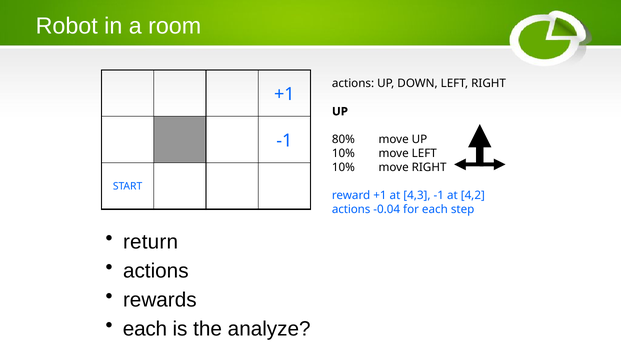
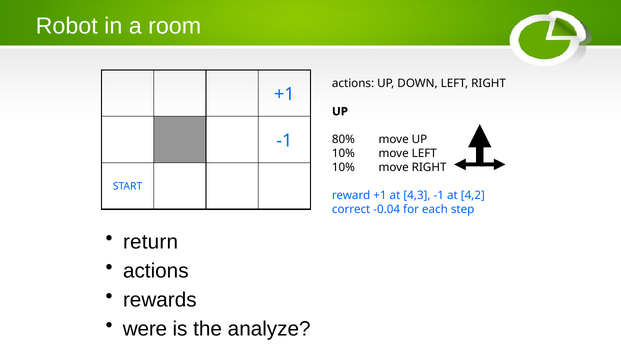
actions: actions -> correct (351, 209)
each: each -> were (145, 329)
